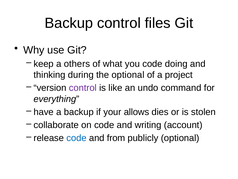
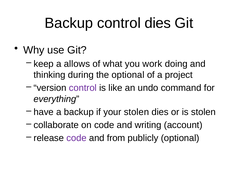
control files: files -> dies (158, 23)
others: others -> allows (77, 64)
you code: code -> work (152, 64)
your allows: allows -> stolen (136, 112)
code colour: blue -> purple (76, 138)
